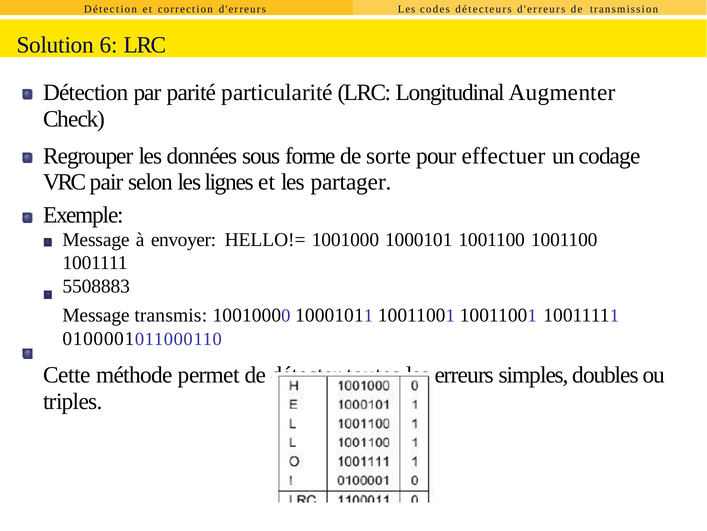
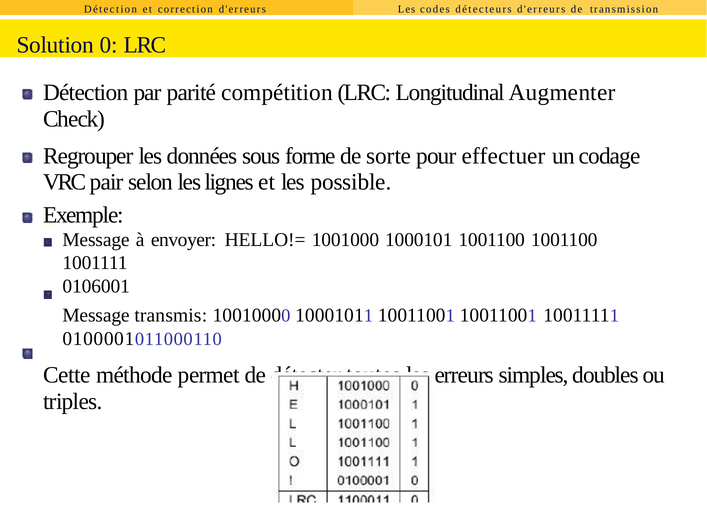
6: 6 -> 0 (109, 45)
particularité: particularité -> compétition (277, 92)
partager: partager -> possible (351, 182)
5508883: 5508883 -> 0106001 (96, 286)
